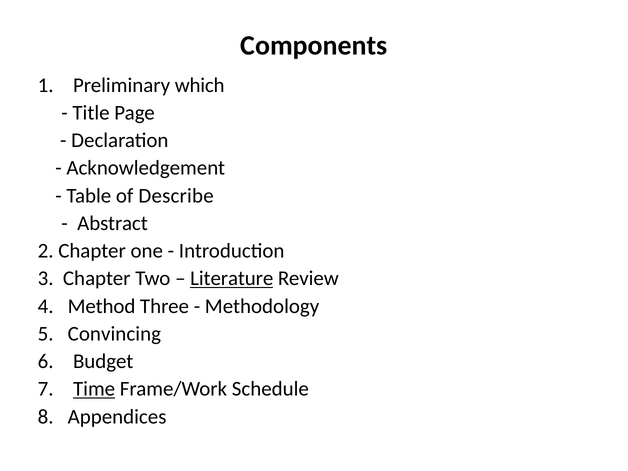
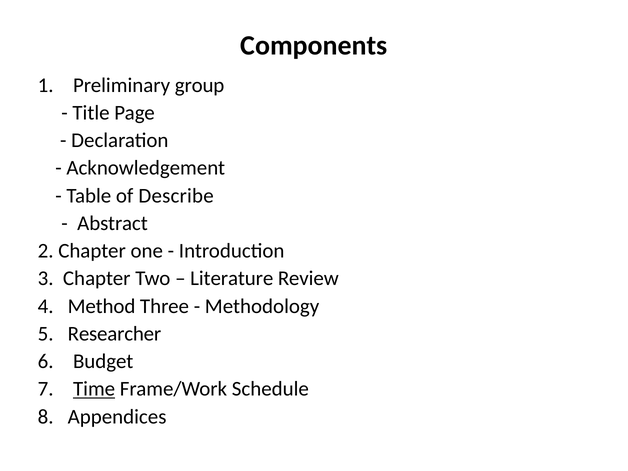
which: which -> group (200, 85)
Literature underline: present -> none (232, 279)
Convincing: Convincing -> Researcher (114, 334)
